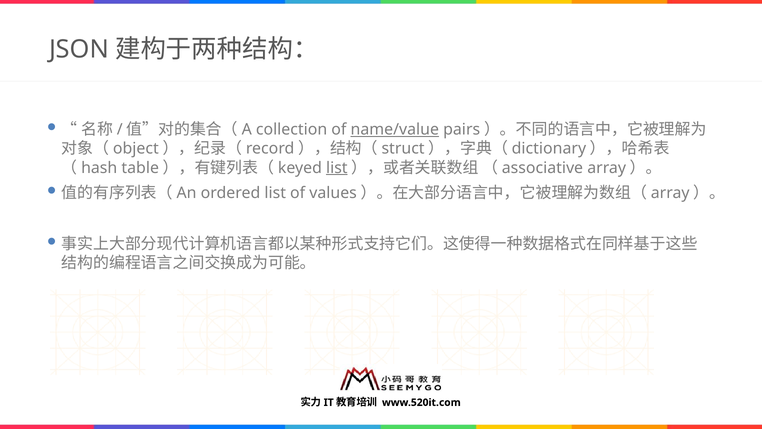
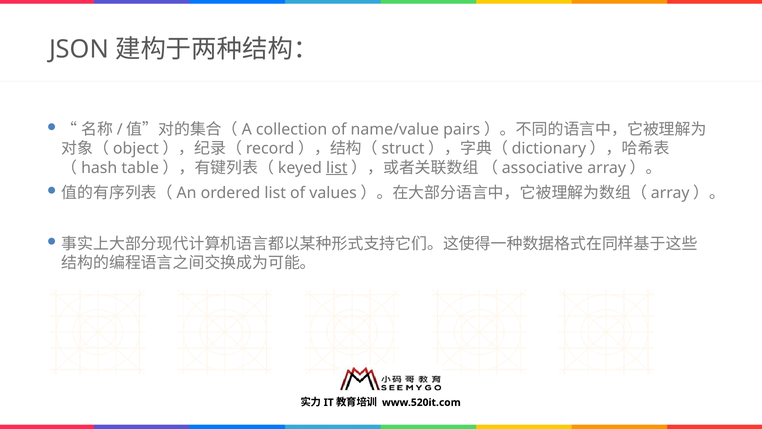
name/value underline: present -> none (395, 130)
